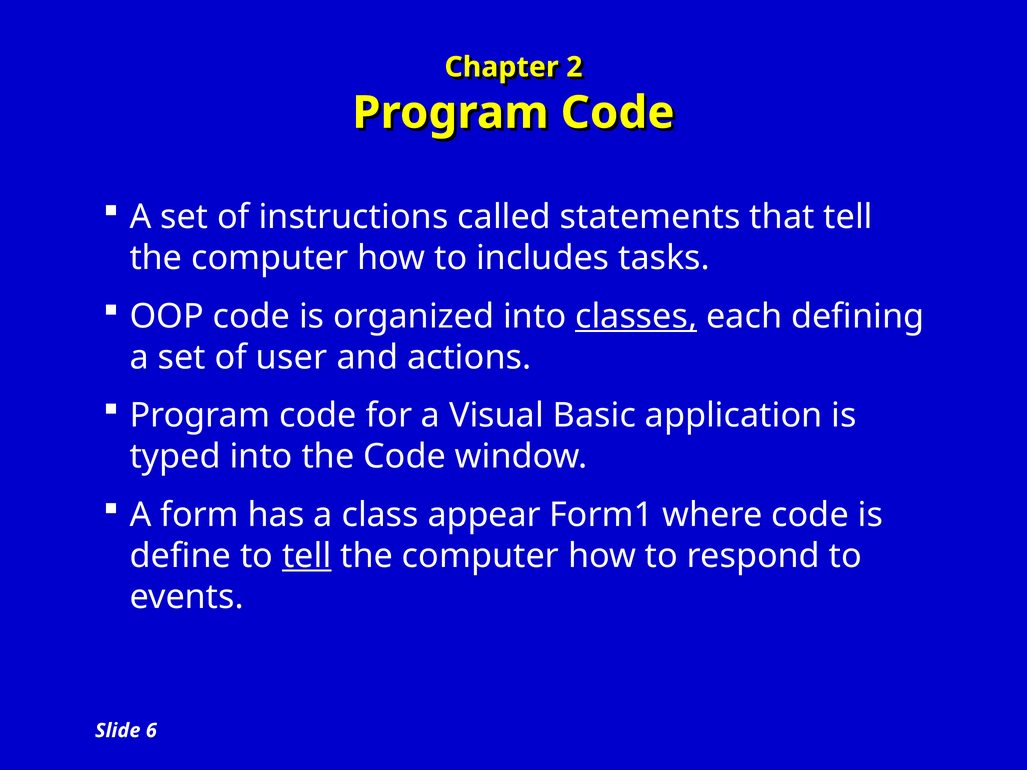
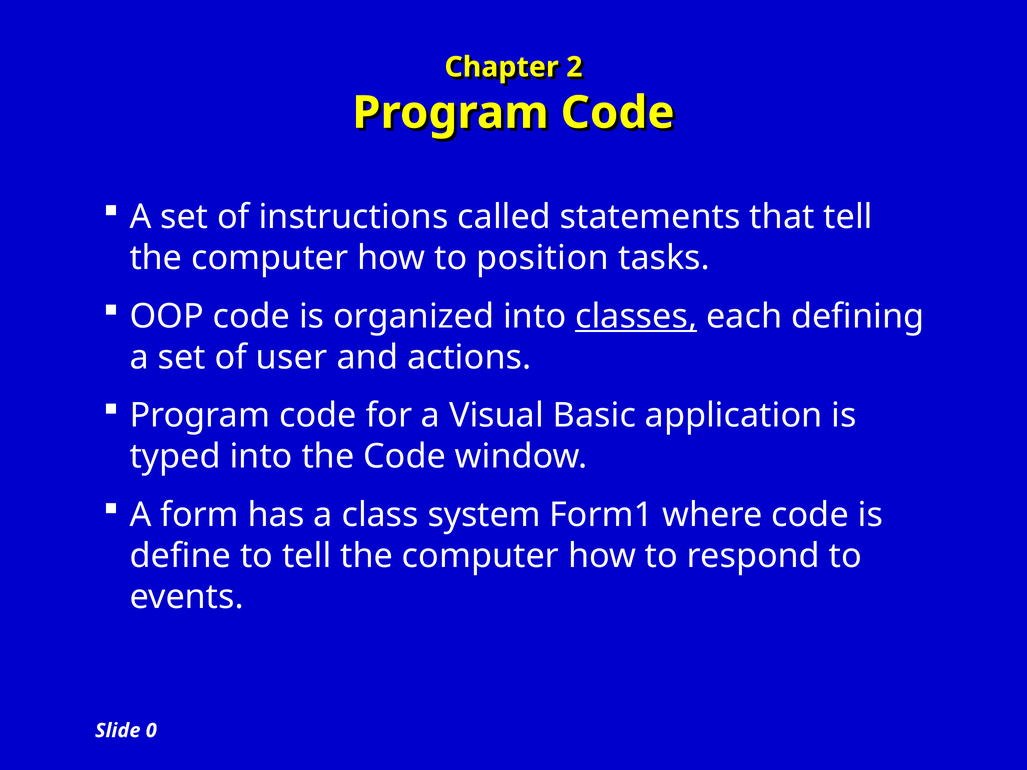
includes: includes -> position (543, 258)
appear: appear -> system (484, 515)
tell underline: present -> none (307, 556)
6: 6 -> 0 (151, 731)
